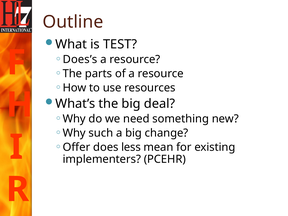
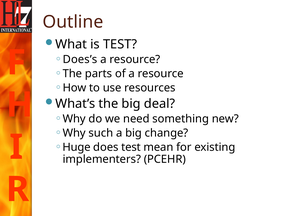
Offer: Offer -> Huge (77, 147)
does less: less -> test (131, 147)
